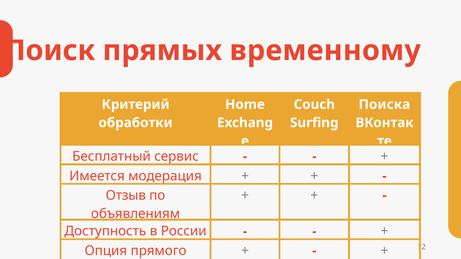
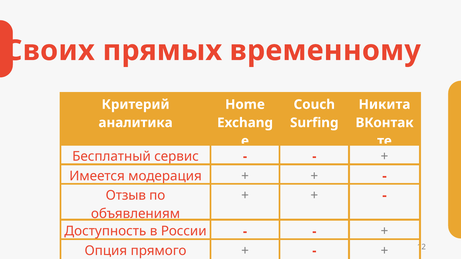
Поиск: Поиск -> Своих (49, 51)
Поиска: Поиска -> Никита (384, 105)
обработки: обработки -> аналитика (136, 123)
